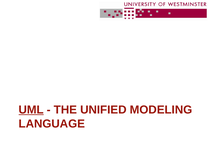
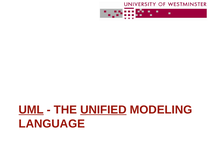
UNIFIED underline: none -> present (103, 110)
